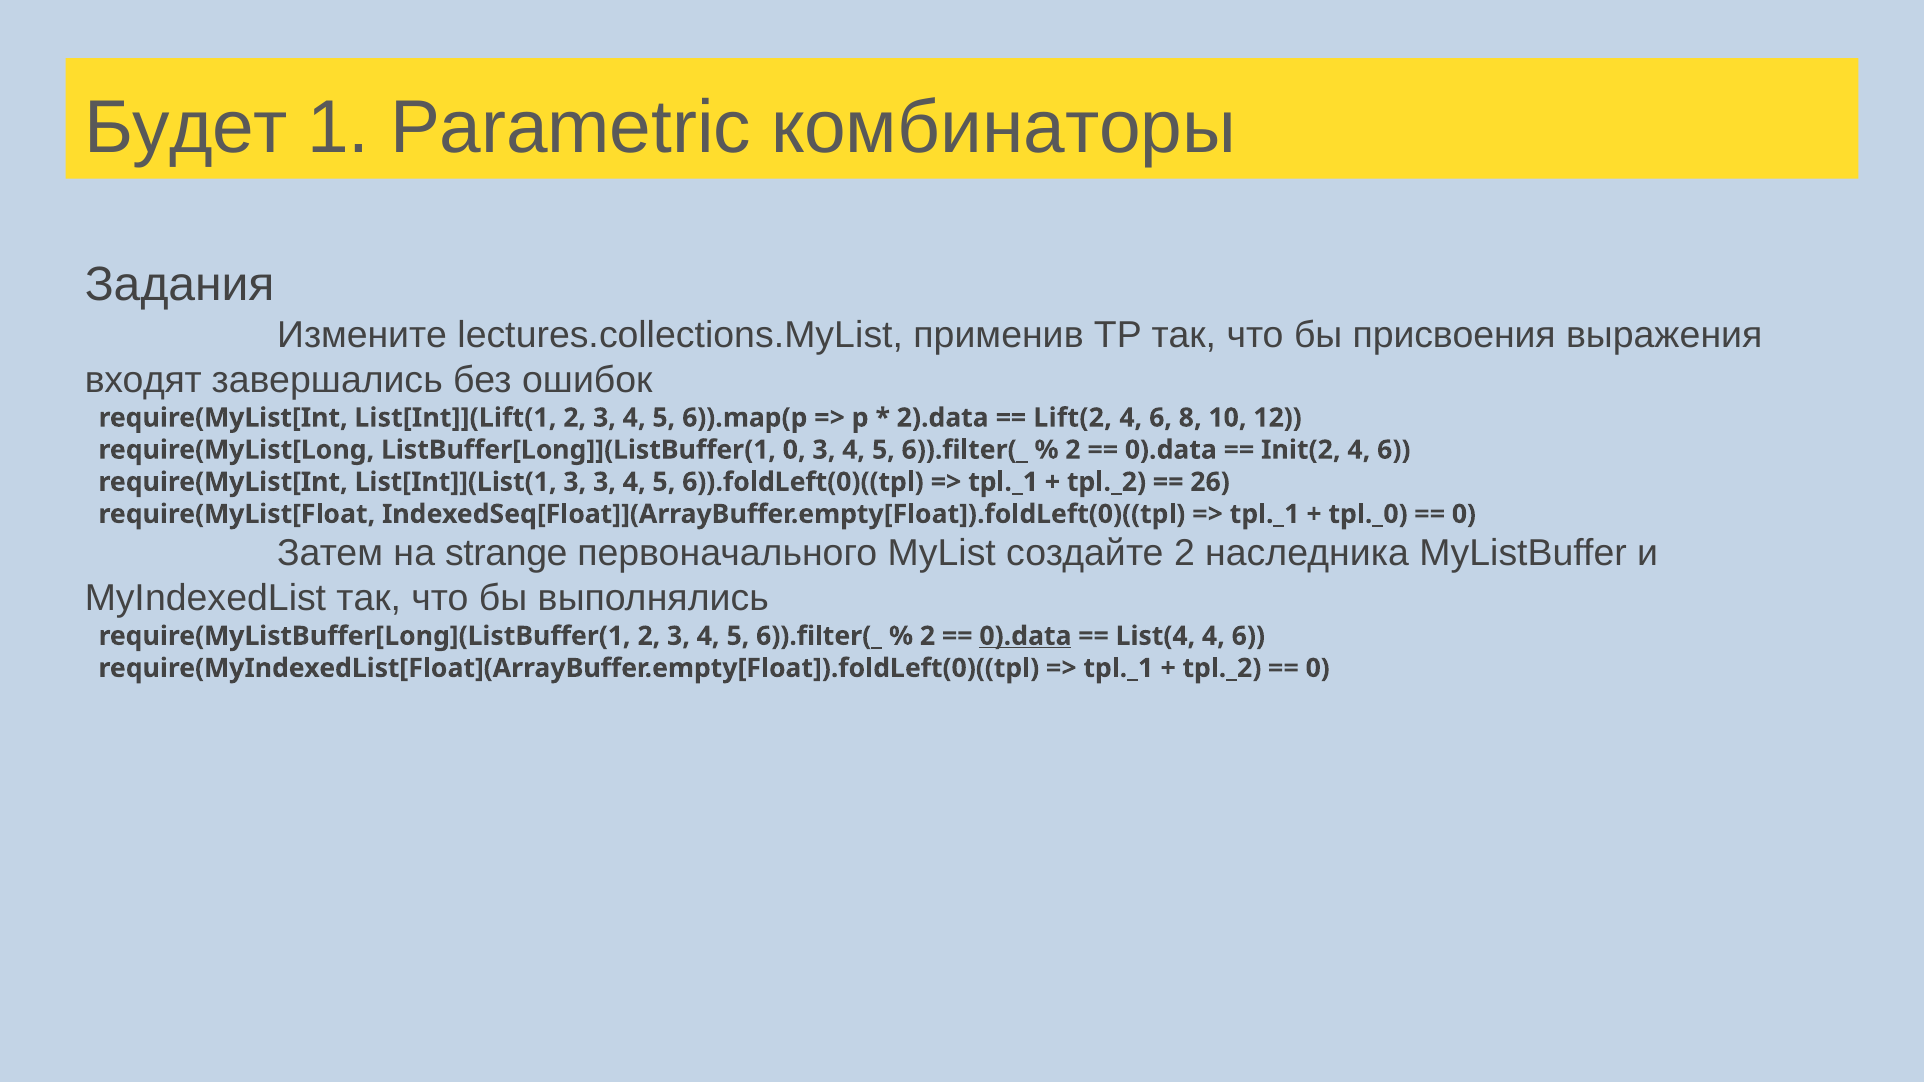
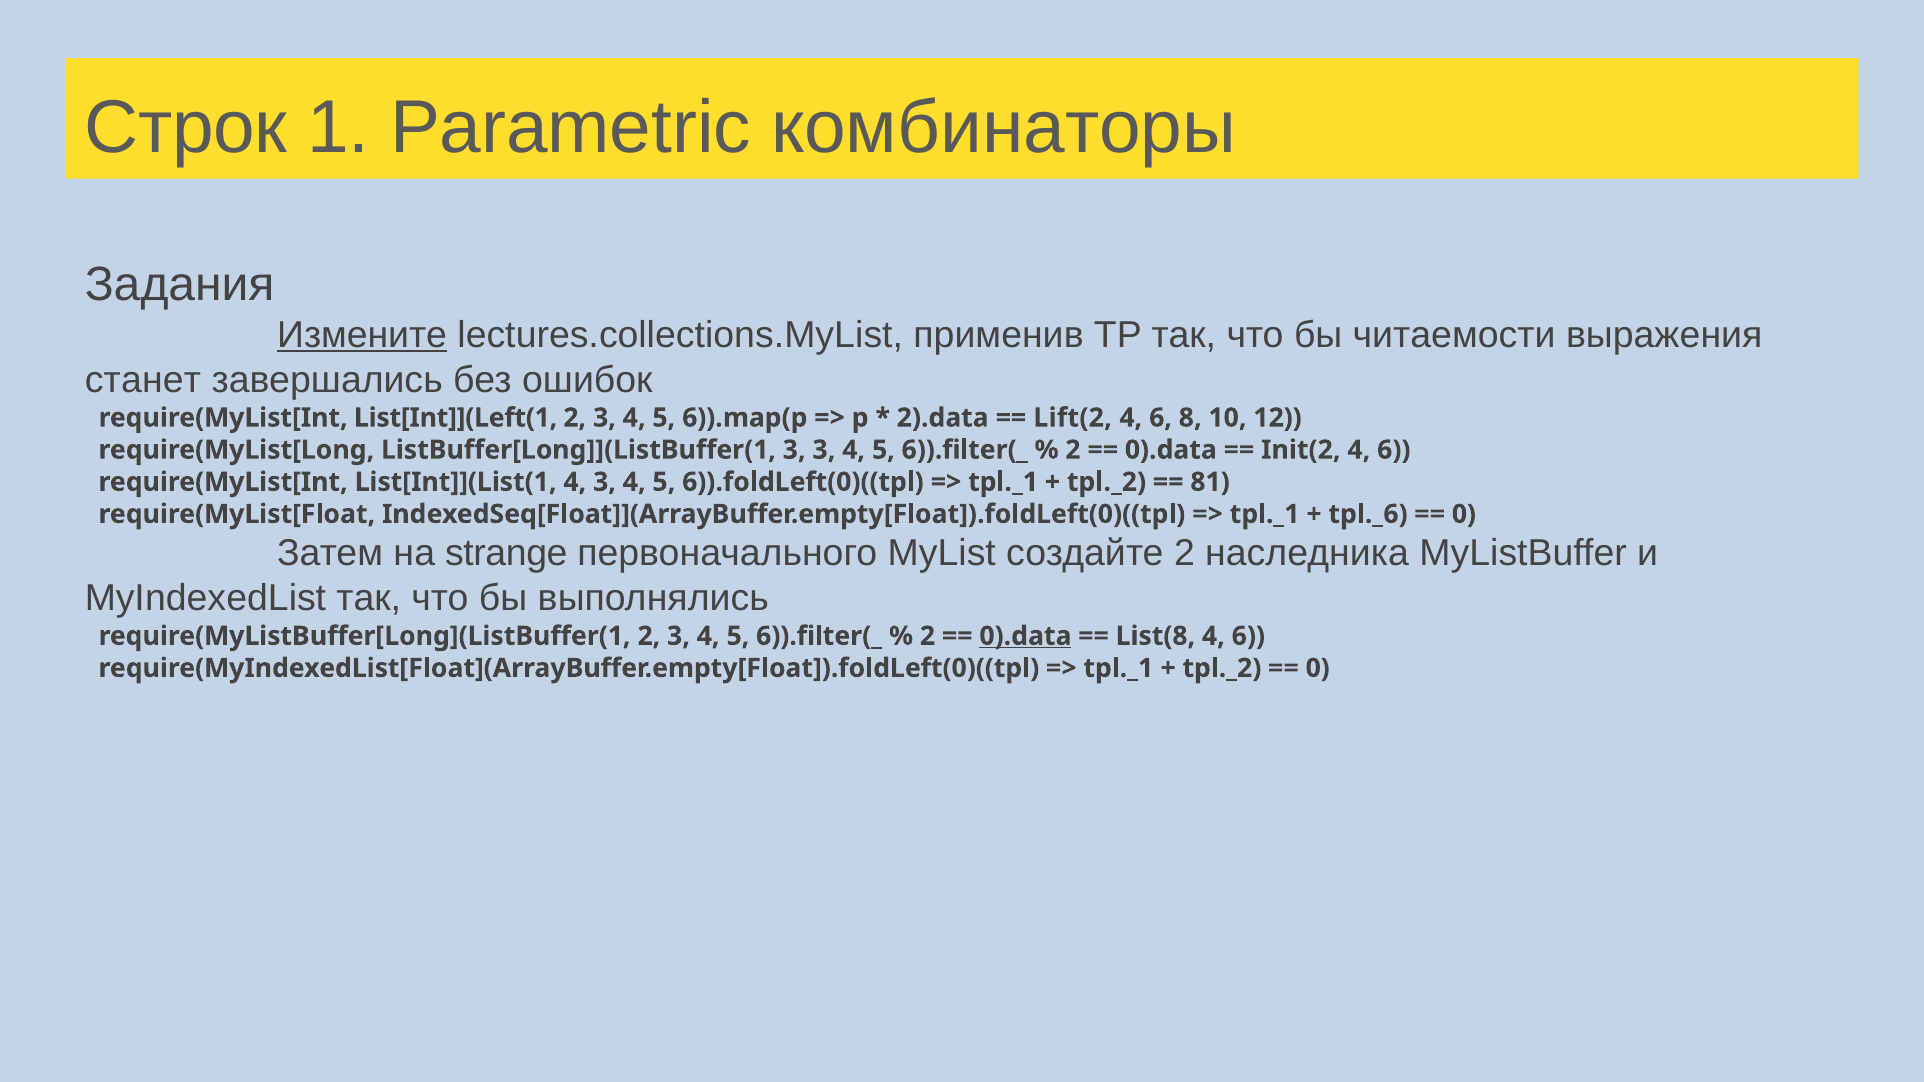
Будет: Будет -> Строк (186, 128)
Измените underline: none -> present (362, 335)
присвоения: присвоения -> читаемости (1454, 335)
входят: входят -> станет (143, 380)
List[Int]](Lift(1: List[Int]](Lift(1 -> List[Int]](Left(1 (456, 418)
ListBuffer[Long]](ListBuffer(1 0: 0 -> 3 (794, 450)
List[Int]](List(1 3: 3 -> 4 (575, 482)
26: 26 -> 81 (1210, 482)
tpl._0: tpl._0 -> tpl._6 (1368, 514)
List(4: List(4 -> List(8 (1155, 636)
